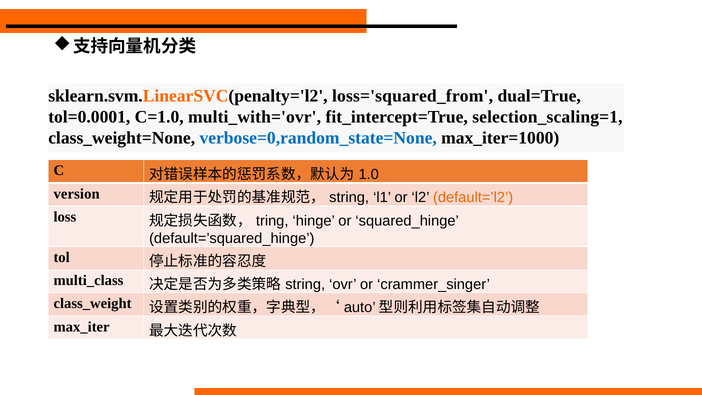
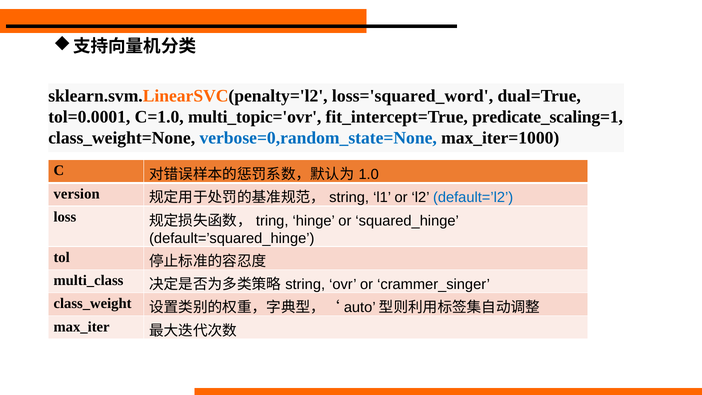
loss='squared_from: loss='squared_from -> loss='squared_word (413, 96)
multi_with='ovr: multi_with='ovr -> multi_topic='ovr (255, 117)
selection_scaling=1: selection_scaling=1 -> predicate_scaling=1 (548, 117)
default=’l2 colour: orange -> blue (473, 198)
